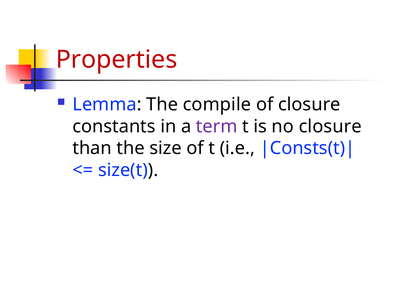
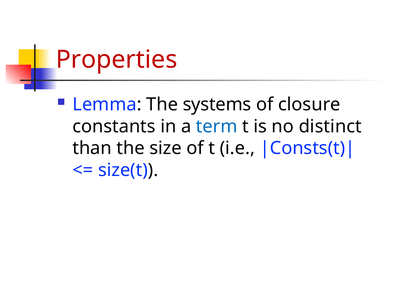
compile: compile -> systems (217, 105)
term colour: purple -> blue (217, 127)
no closure: closure -> distinct (330, 127)
